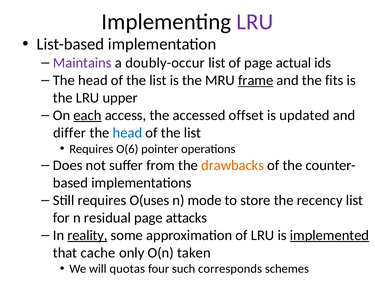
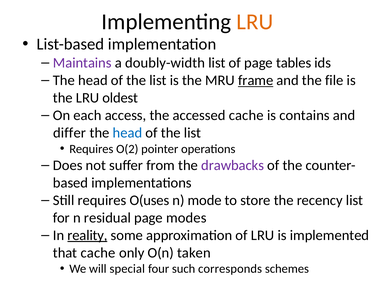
LRU colour: purple -> orange (255, 22)
doubly-occur: doubly-occur -> doubly-width (165, 63)
actual: actual -> tables (294, 63)
fits: fits -> file (334, 80)
upper: upper -> oldest (120, 98)
each underline: present -> none (87, 115)
accessed offset: offset -> cache (246, 115)
updated: updated -> contains (305, 115)
O(6: O(6 -> O(2 (127, 149)
drawbacks colour: orange -> purple (233, 165)
attacks: attacks -> modes (186, 218)
implemented underline: present -> none (330, 235)
quotas: quotas -> special (127, 269)
